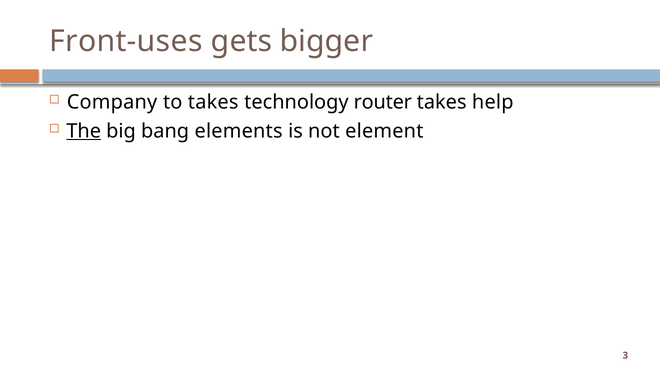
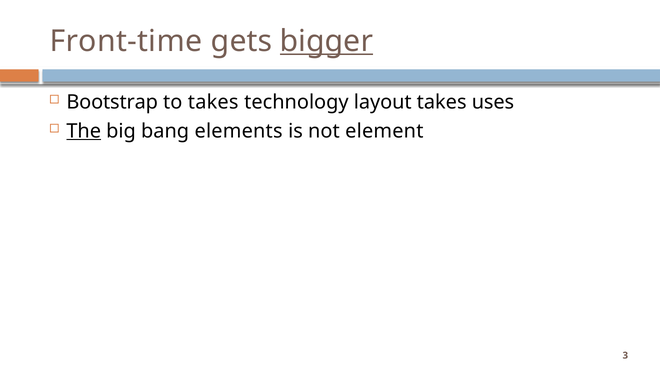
Front-uses: Front-uses -> Front-time (126, 41)
bigger underline: none -> present (326, 41)
Company: Company -> Bootstrap (112, 102)
router: router -> layout (383, 102)
help: help -> uses (493, 102)
